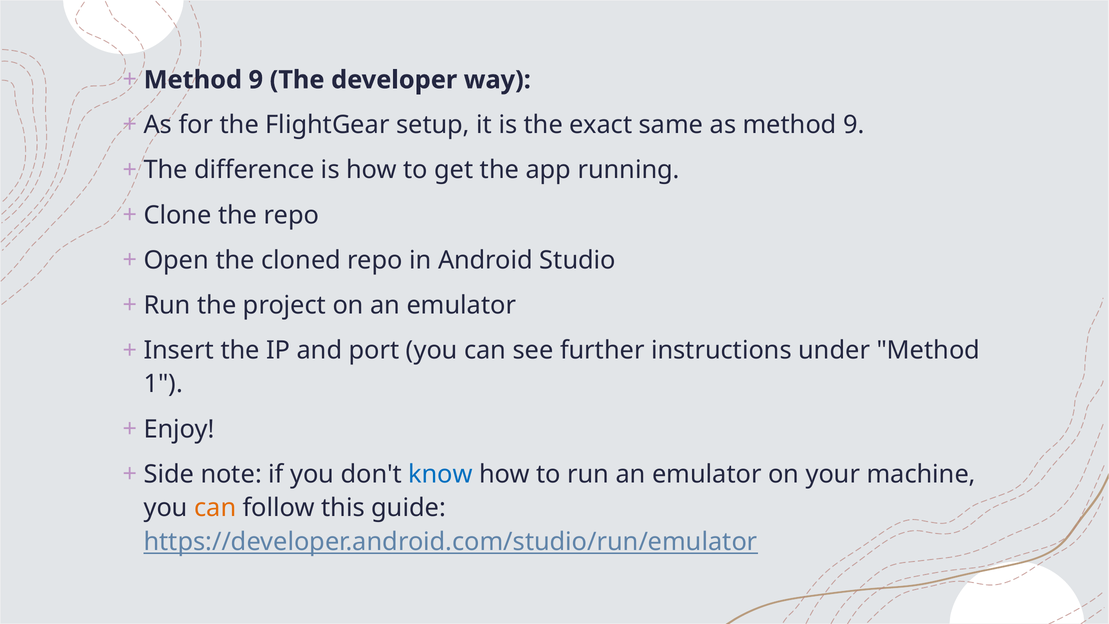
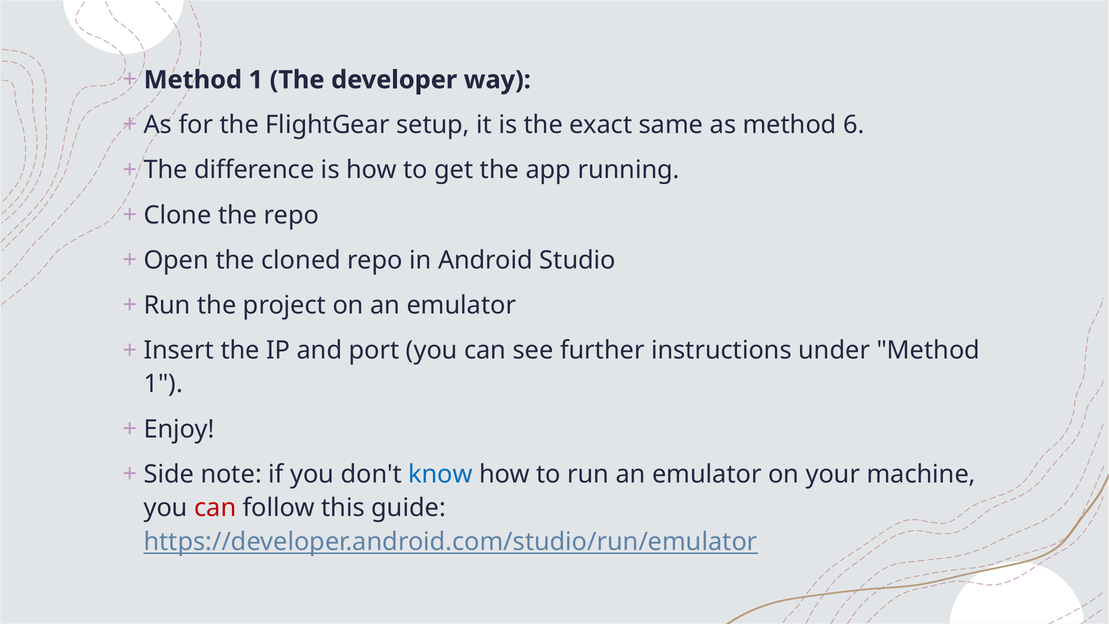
9: 9 -> 1 (256, 80)
as method 9: 9 -> 6 (854, 125)
can colour: orange -> red (215, 508)
